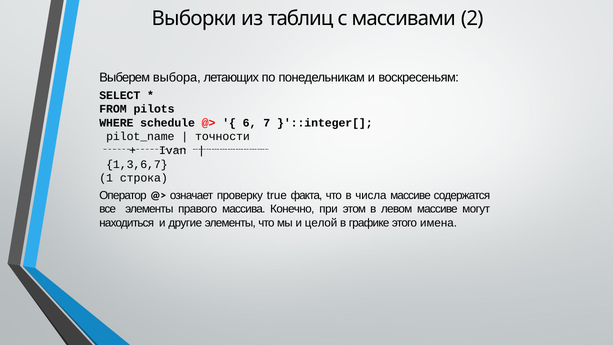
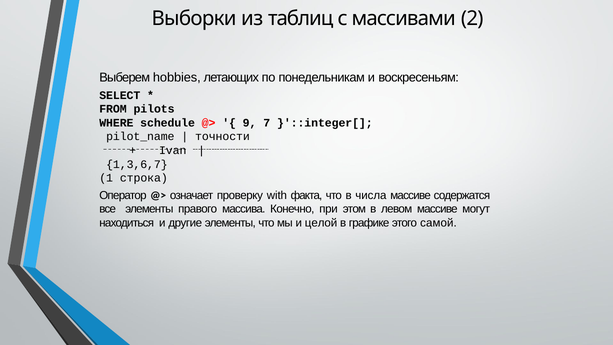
выбора: выбора -> hobbies (177, 77)
6: 6 -> 9 (250, 123)
true: true -> with (277, 195)
имена: имена -> самой (439, 223)
